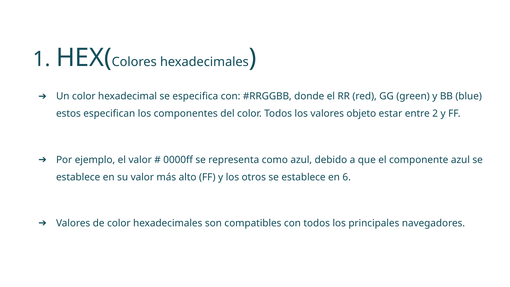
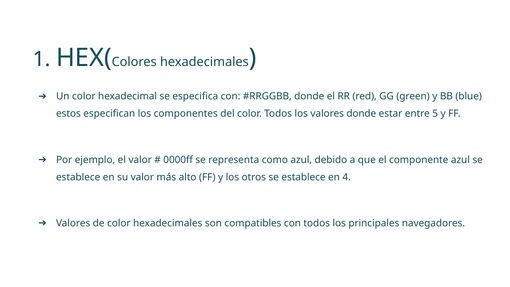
valores objeto: objeto -> donde (361, 114)
2: 2 -> 5 (435, 114)
6: 6 -> 4 (347, 177)
